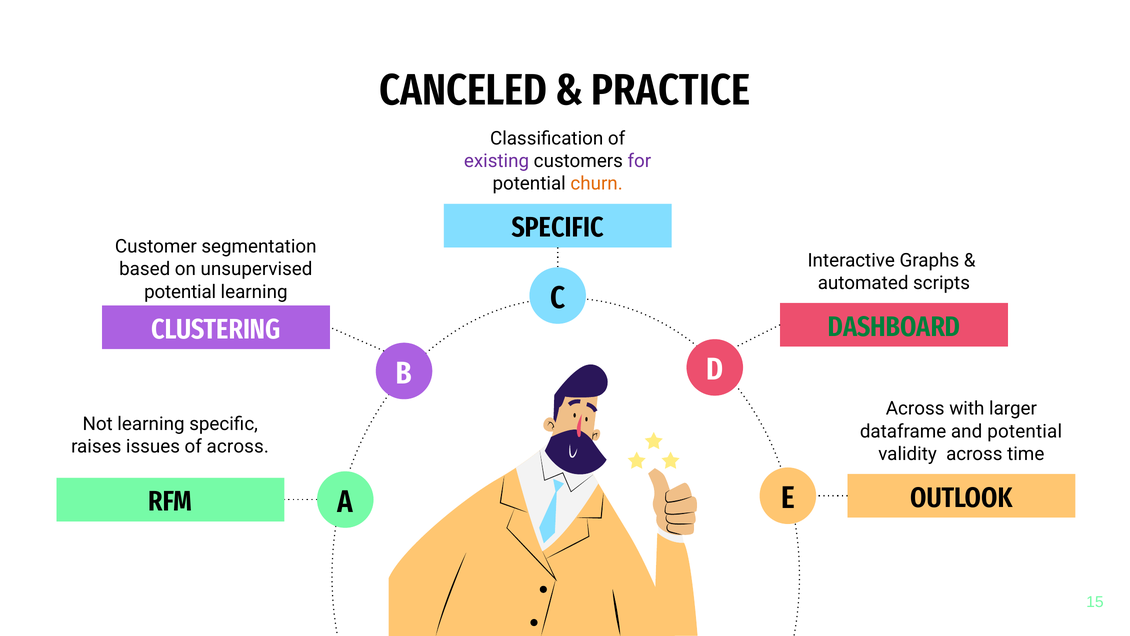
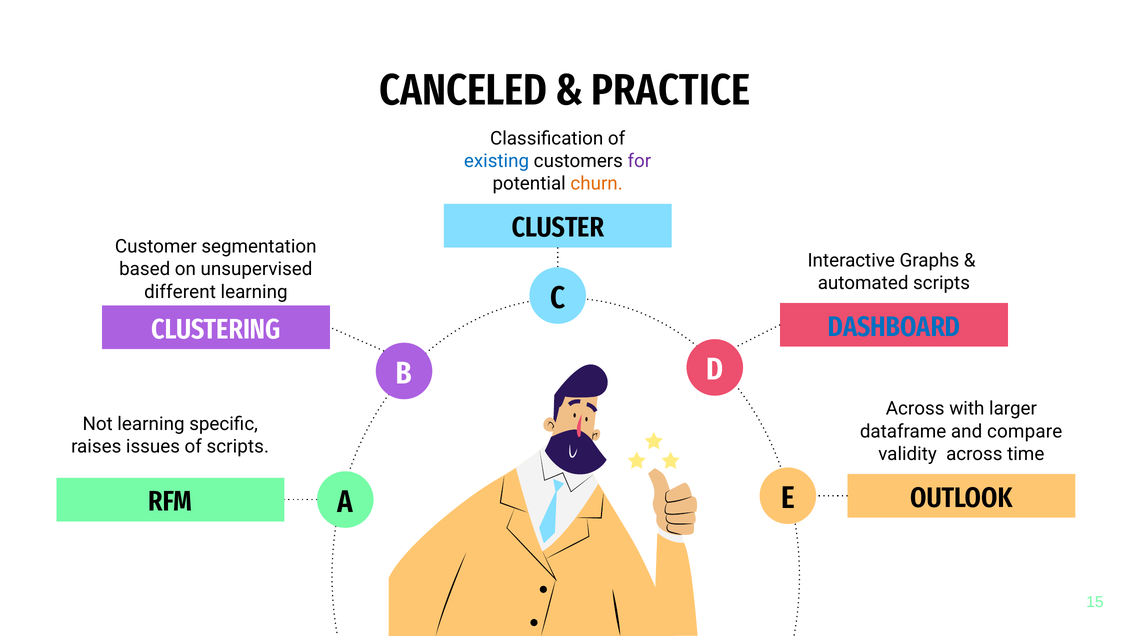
existing colour: purple -> blue (497, 161)
SPECIFIC: SPECIFIC -> CLUSTER (558, 227)
potential: potential -> different (180, 292)
DASHBOARD colour: green -> blue (894, 327)
and potential: potential -> compare (1025, 431)
of across: across -> scripts (238, 446)
